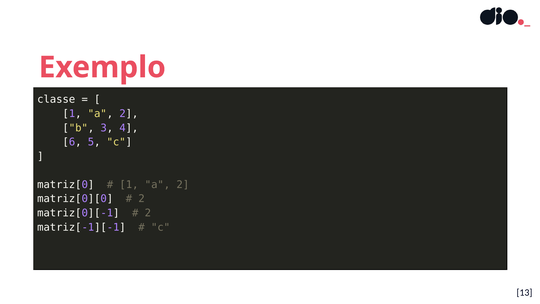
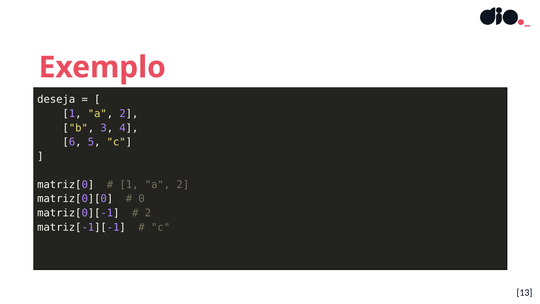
classe: classe -> deseja (56, 99)
2: 2 -> 0 (142, 199)
